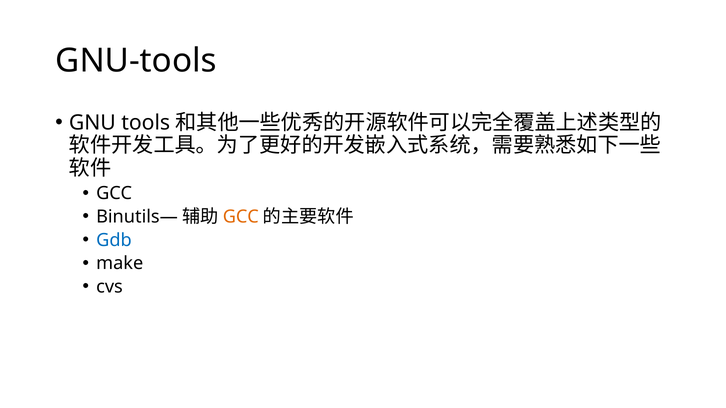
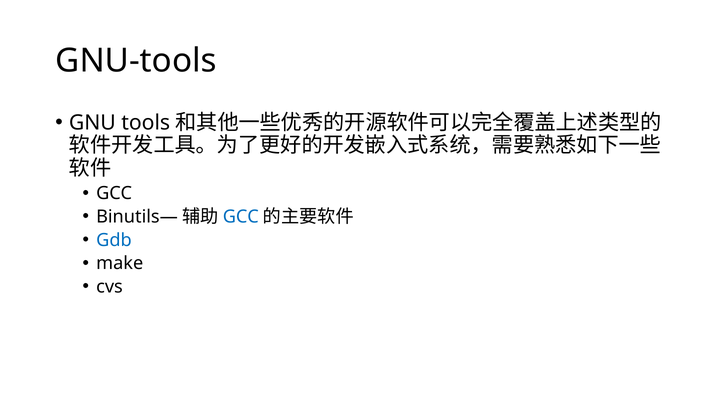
GCC colour: orange -> blue (241, 217)
